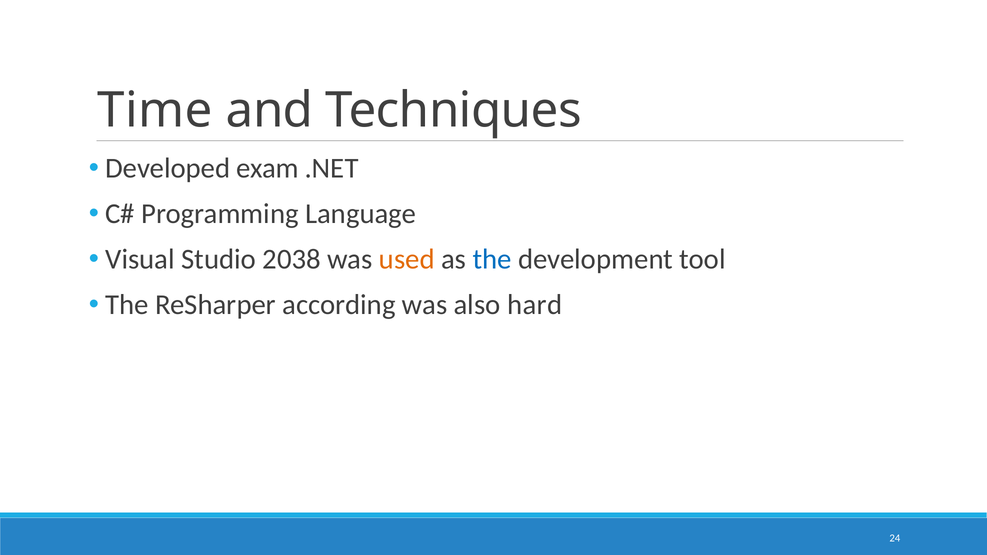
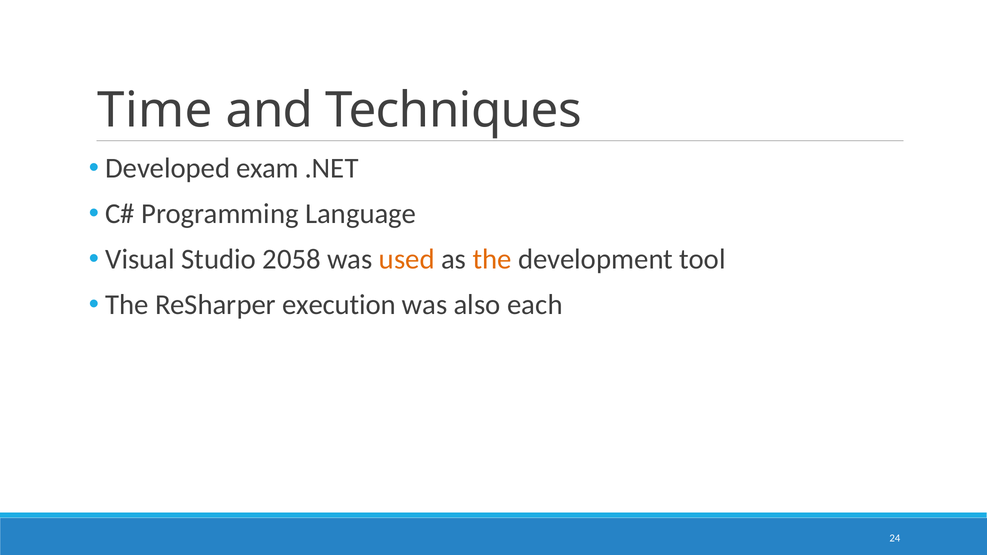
2038: 2038 -> 2058 (292, 259)
the colour: blue -> orange (492, 259)
according: according -> execution (339, 305)
hard: hard -> each (535, 305)
